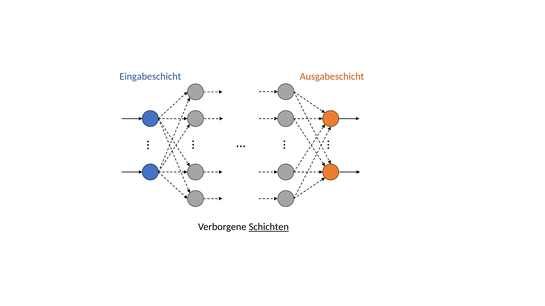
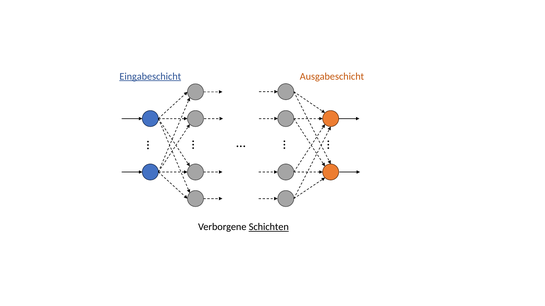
Eingabeschicht underline: none -> present (150, 76)
